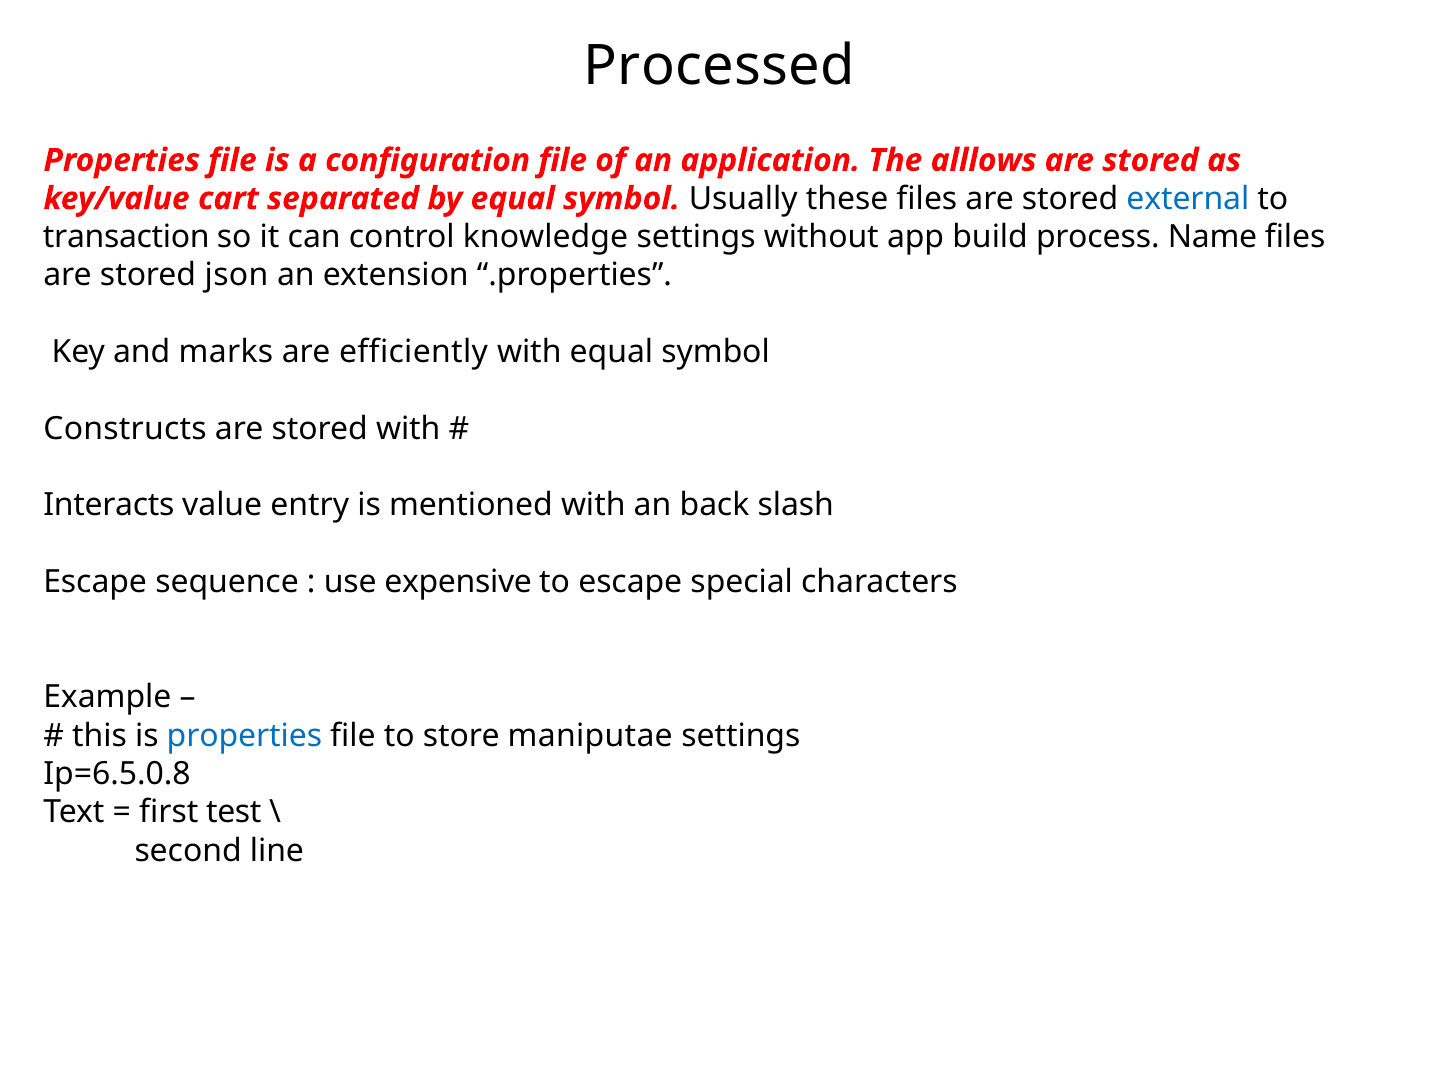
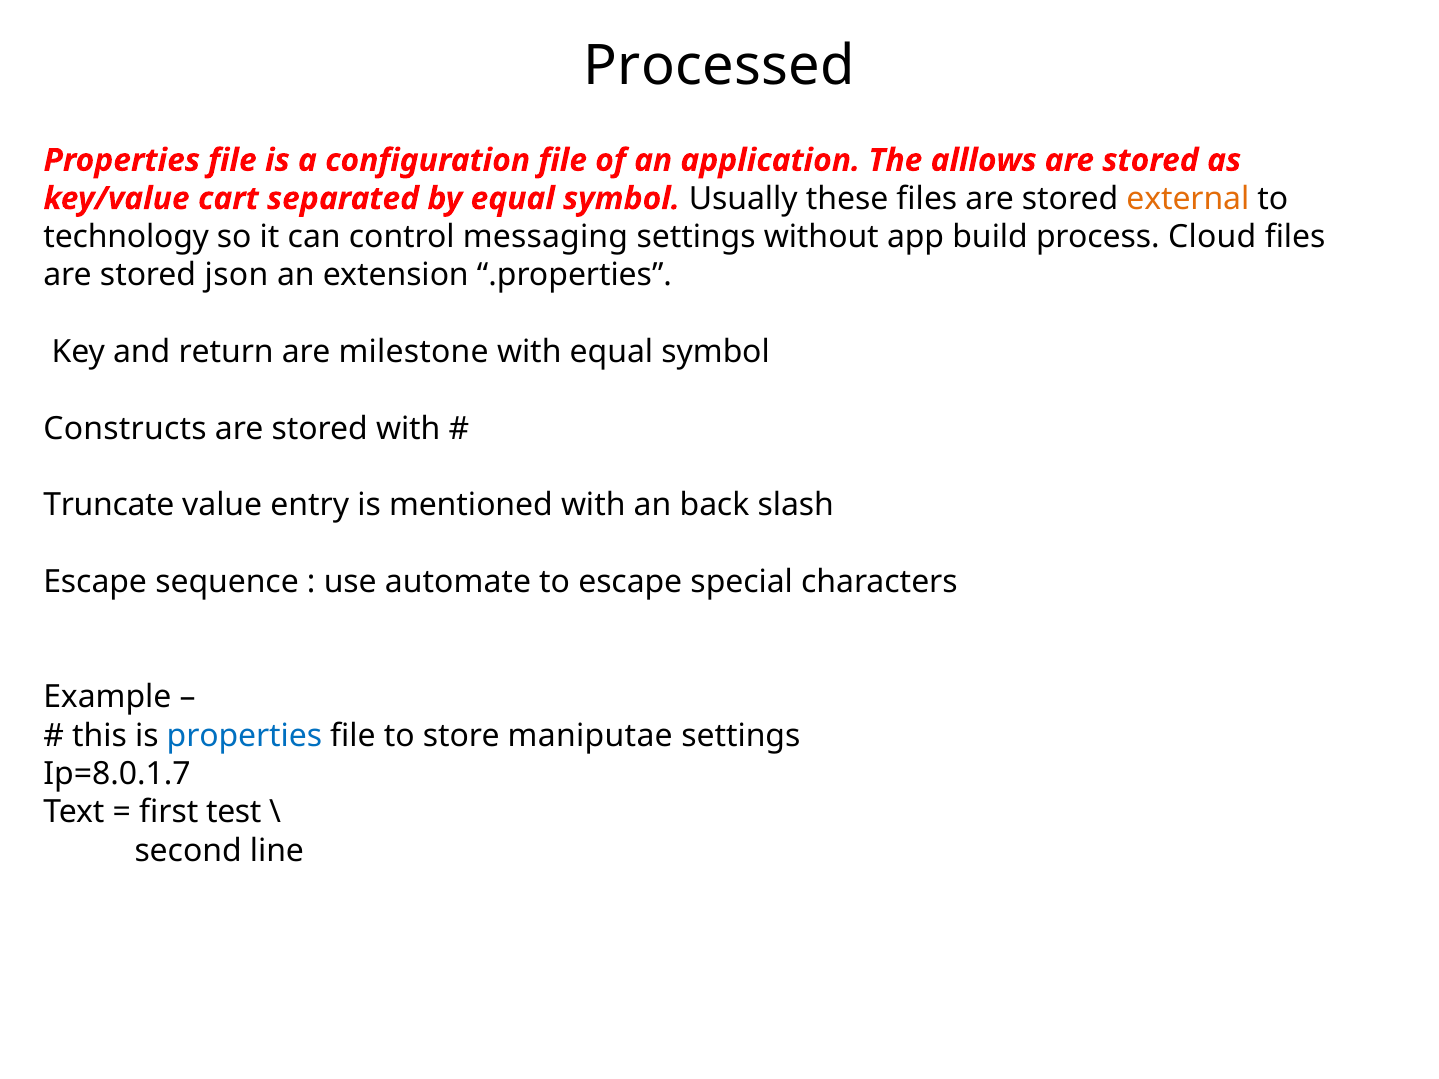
external colour: blue -> orange (1188, 199)
transaction: transaction -> technology (126, 237)
knowledge: knowledge -> messaging (545, 237)
Name: Name -> Cloud (1212, 237)
marks: marks -> return (226, 352)
efficiently: efficiently -> milestone (414, 352)
Interacts: Interacts -> Truncate (109, 506)
expensive: expensive -> automate (458, 582)
Ip=6.5.0.8: Ip=6.5.0.8 -> Ip=8.0.1.7 (117, 774)
